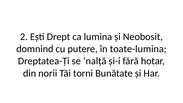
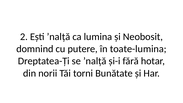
Ești Drept: Drept -> ʼnalță (58, 37)
